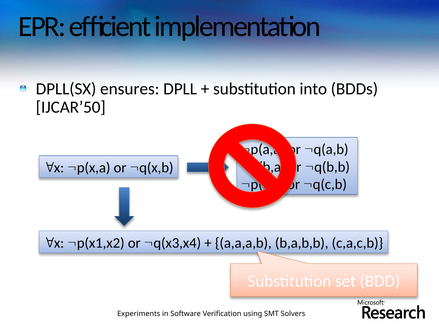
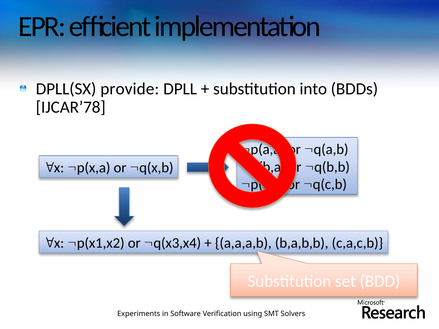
ensures: ensures -> provide (130, 89)
IJCAR’50: IJCAR’50 -> IJCAR’78 (71, 107)
